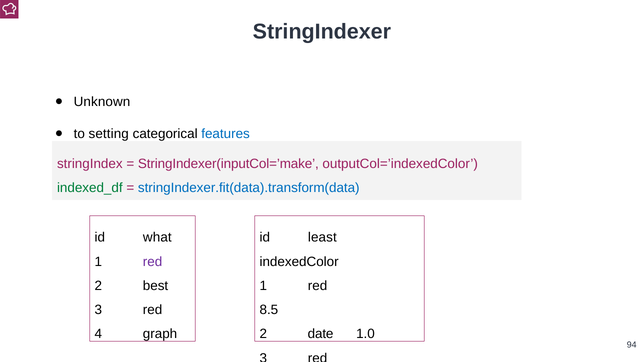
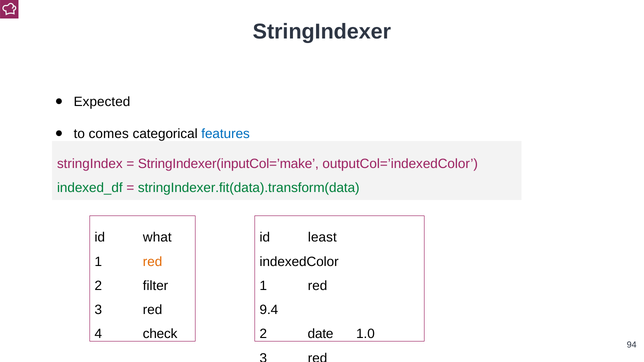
Unknown: Unknown -> Expected (102, 102)
setting: setting -> comes (109, 134)
stringIndexer.fit(data).transform(data colour: blue -> green (249, 188)
red colour: purple -> orange (153, 262)
best: best -> filter (156, 286)
8.5: 8.5 -> 9.4 (269, 310)
graph: graph -> check (160, 334)
